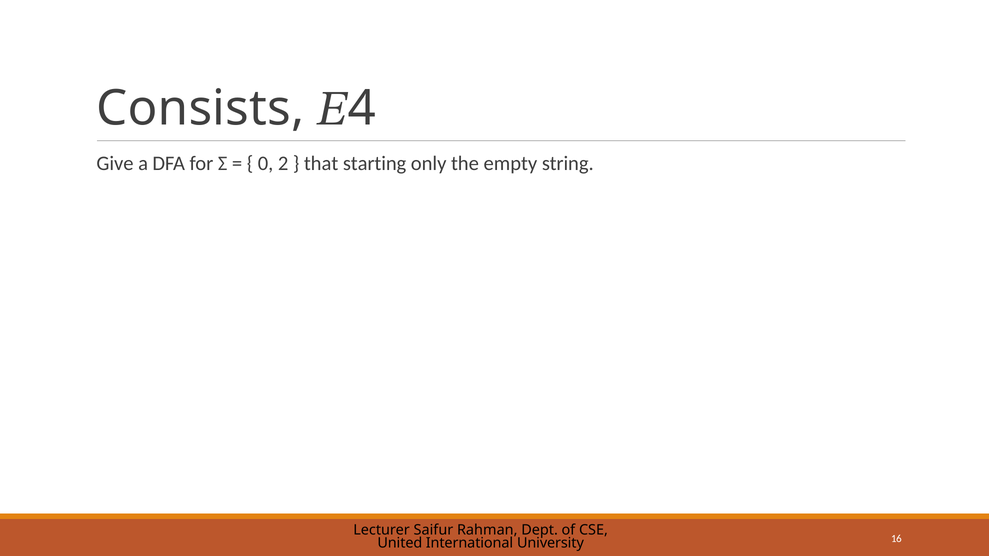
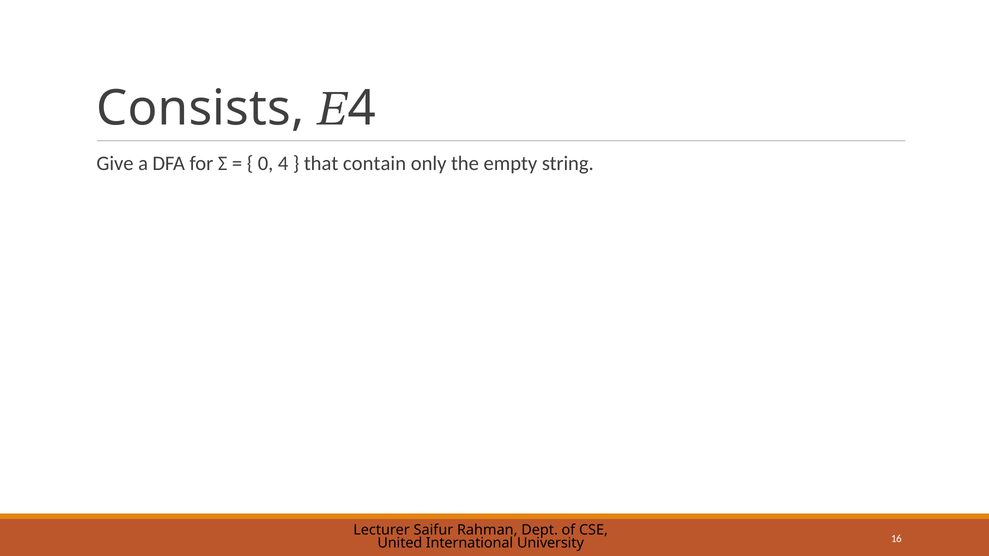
0 2: 2 -> 4 (283, 163)
starting: starting -> contain (375, 163)
